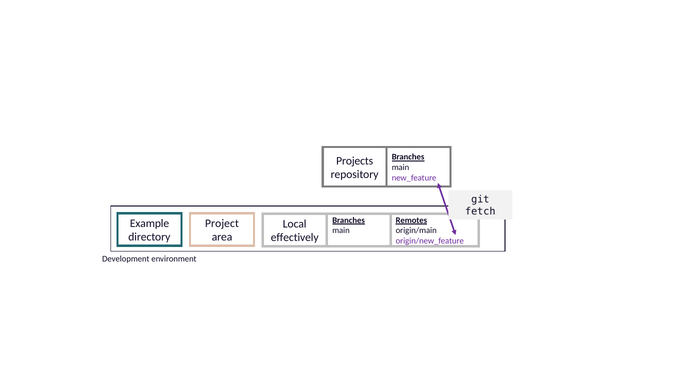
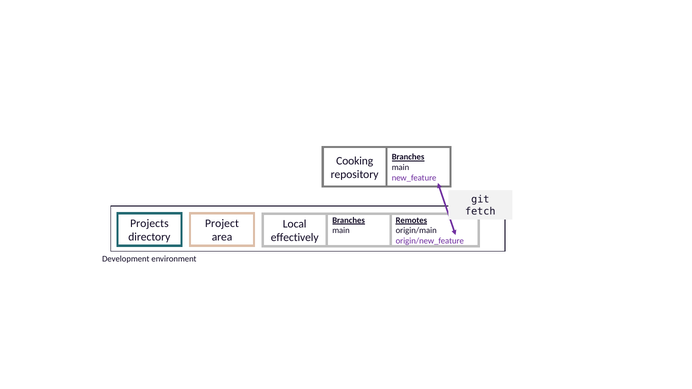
Projects: Projects -> Cooking (355, 161)
Example: Example -> Projects (149, 223)
